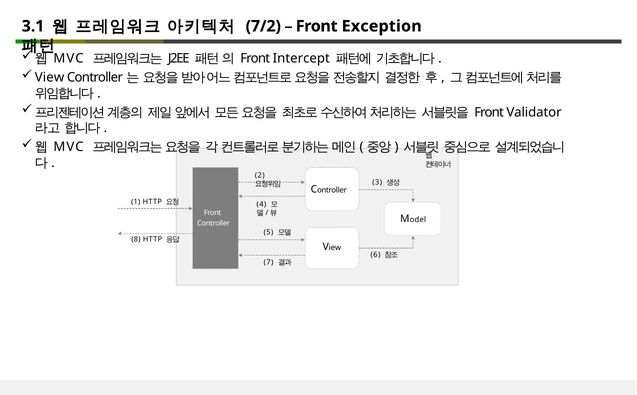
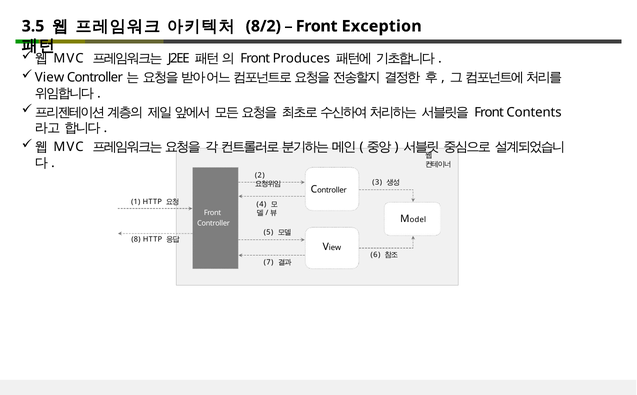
3.1: 3.1 -> 3.5 (33, 26)
7/2: 7/2 -> 8/2 (263, 26)
Intercept: Intercept -> Produces (301, 59)
Validator: Validator -> Contents (534, 112)
